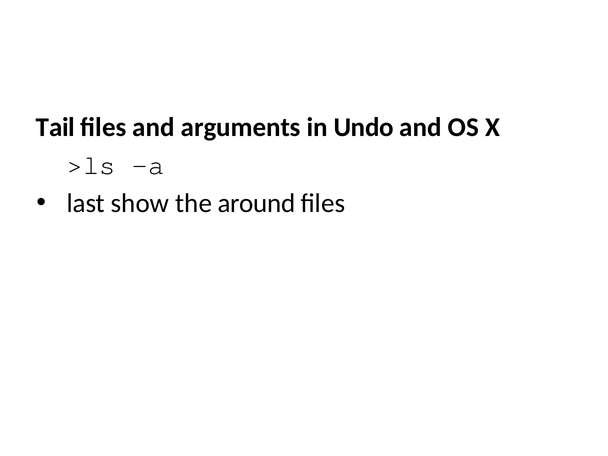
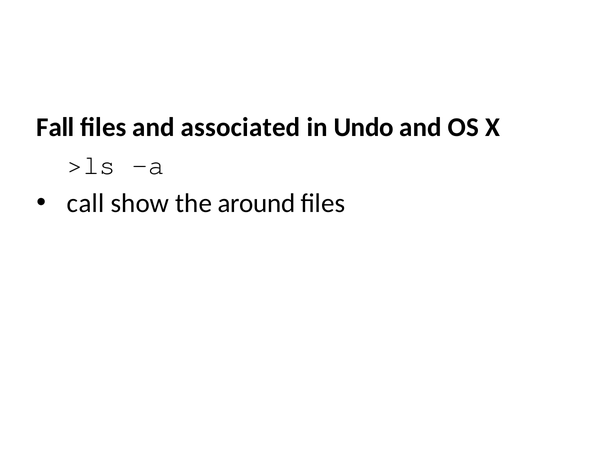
Tail: Tail -> Fall (56, 128)
arguments: arguments -> associated (241, 128)
last: last -> call (86, 203)
